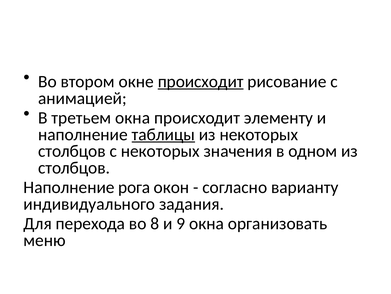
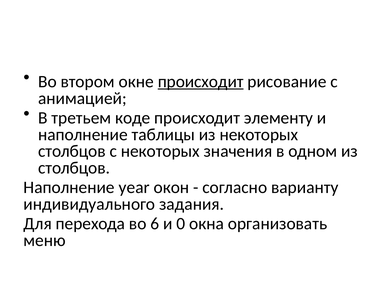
третьем окна: окна -> коде (133, 117)
таблицы underline: present -> none (163, 134)
рога: рога -> year (134, 187)
8: 8 -> 6 (155, 223)
9: 9 -> 0 (181, 223)
